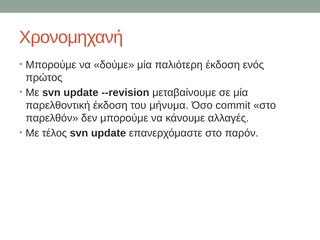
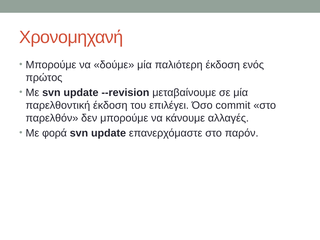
μήνυμα: μήνυμα -> επιλέγει (169, 105)
τέλος: τέλος -> φορά (55, 133)
